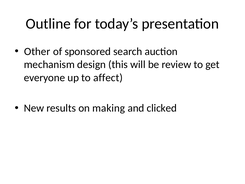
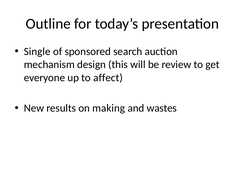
Other: Other -> Single (37, 51)
clicked: clicked -> wastes (162, 108)
